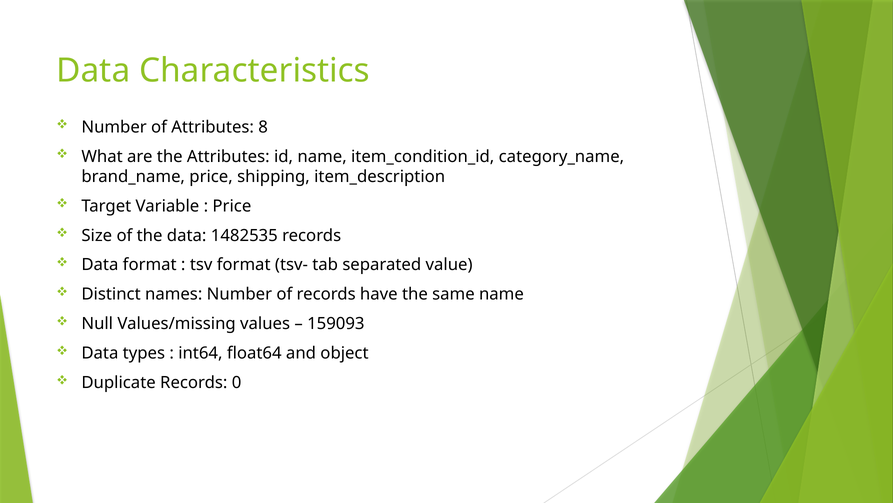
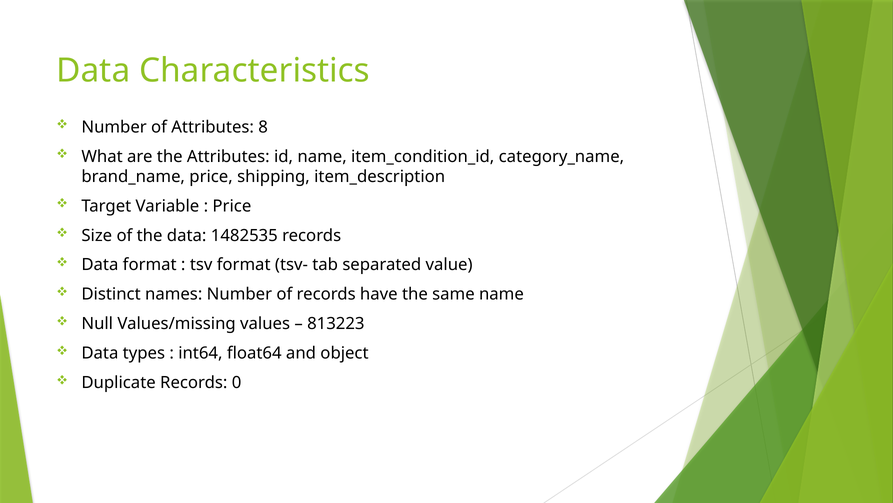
159093: 159093 -> 813223 (336, 323)
